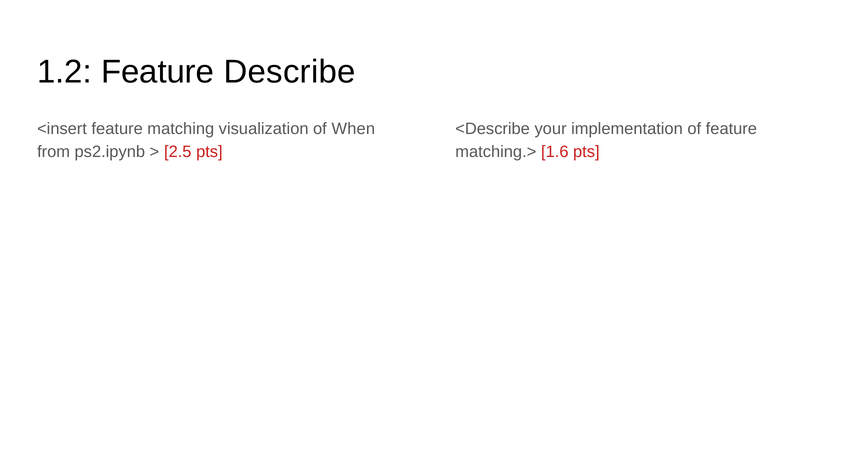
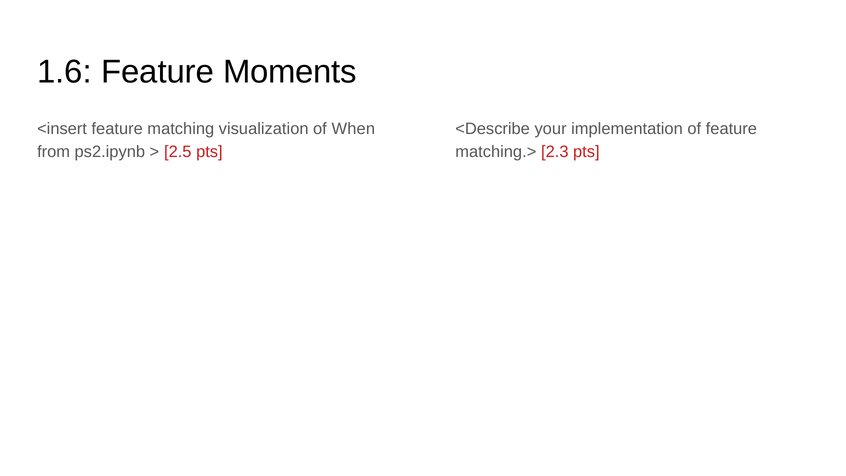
1.2: 1.2 -> 1.6 (65, 72)
Describe: Describe -> Moments (290, 72)
1.6: 1.6 -> 2.3 (555, 152)
